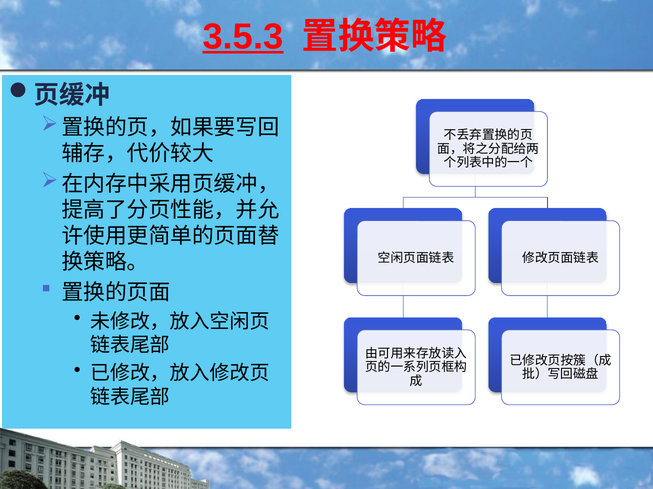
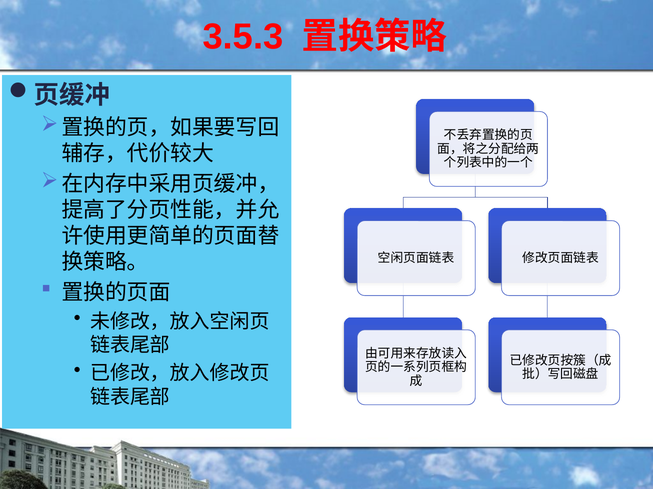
3.5.3 underline: present -> none (243, 37)
